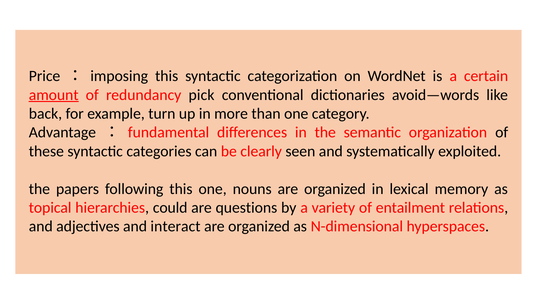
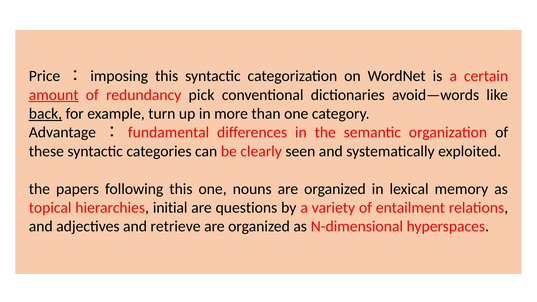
back underline: none -> present (45, 114)
could: could -> initial (170, 208)
interact: interact -> retrieve (176, 227)
